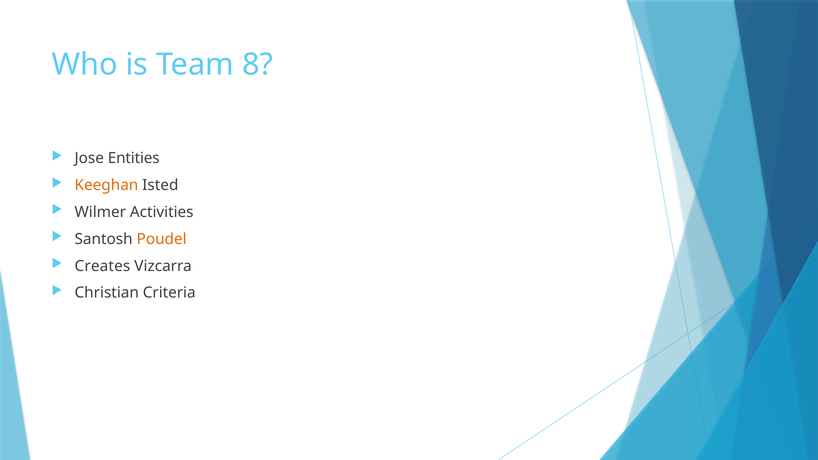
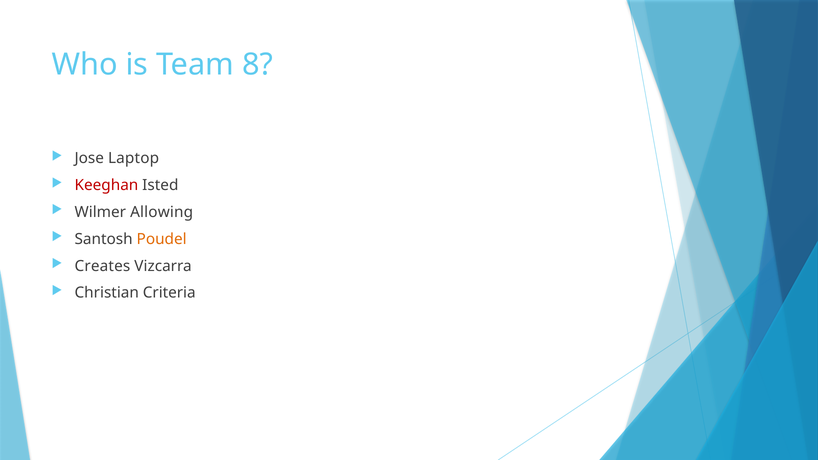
Entities: Entities -> Laptop (134, 158)
Keeghan colour: orange -> red (106, 185)
Activities: Activities -> Allowing (162, 212)
